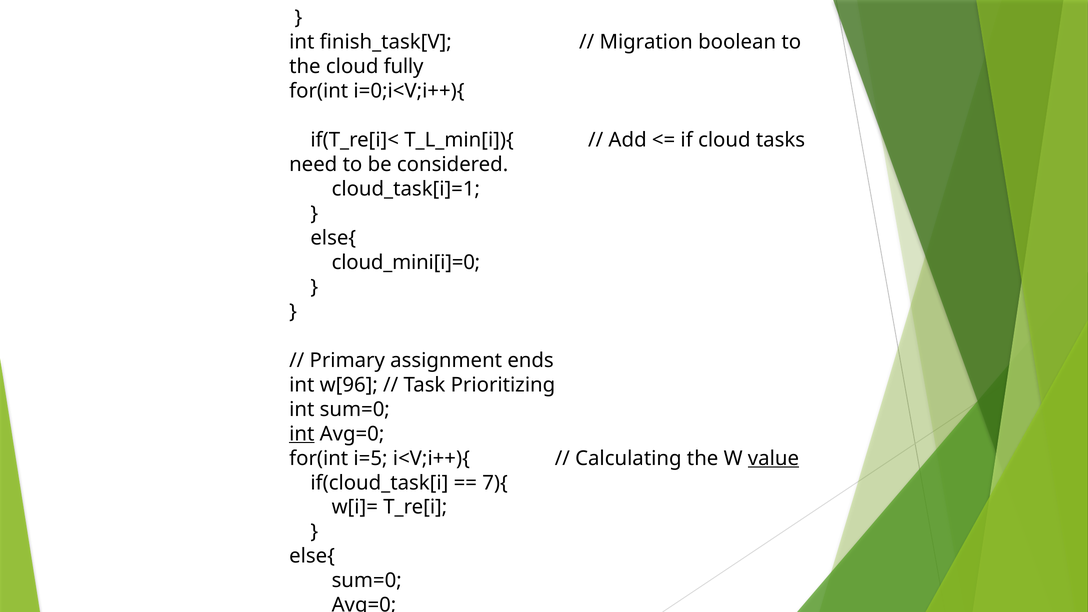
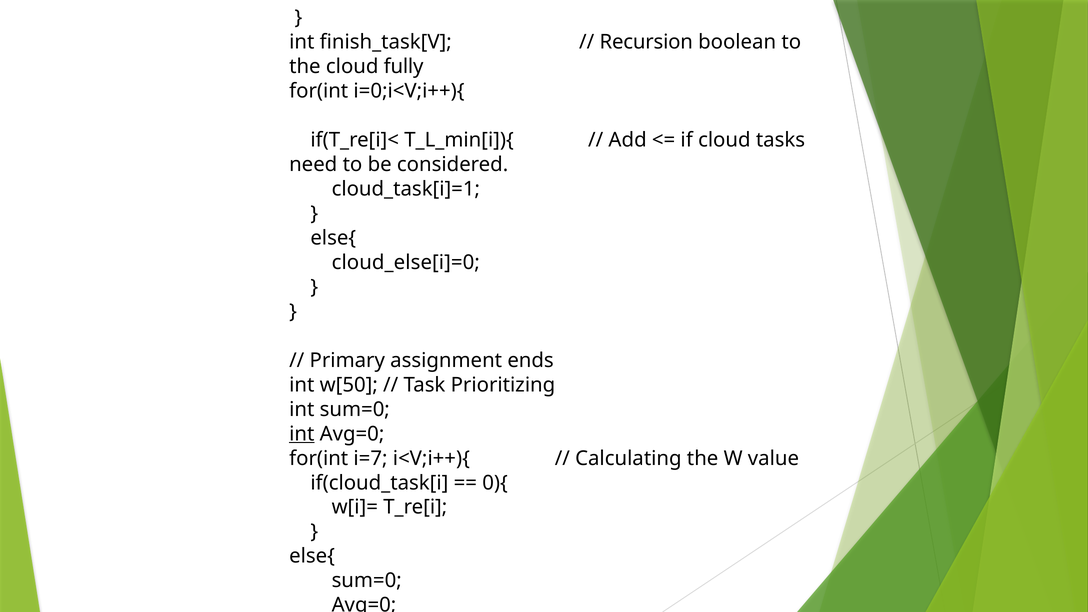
Migration: Migration -> Recursion (646, 42)
cloud_mini[i]=0: cloud_mini[i]=0 -> cloud_else[i]=0 (406, 262)
w[96: w[96 -> w[50 (349, 385)
i=5: i=5 -> i=7 (371, 458)
value underline: present -> none (773, 458)
7){: 7){ -> 0){ (495, 483)
